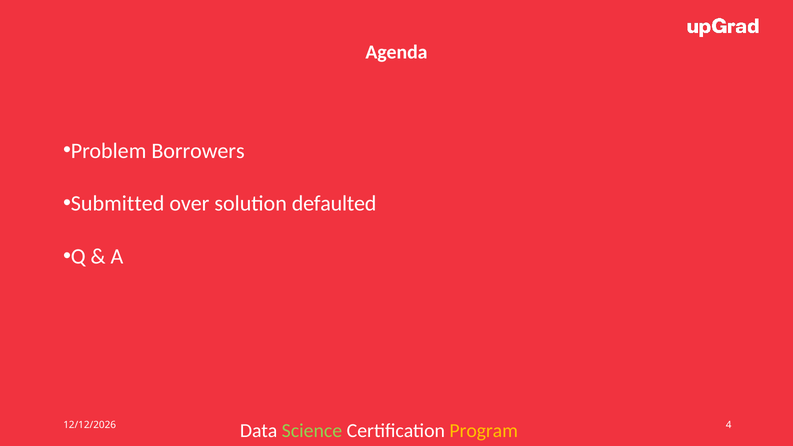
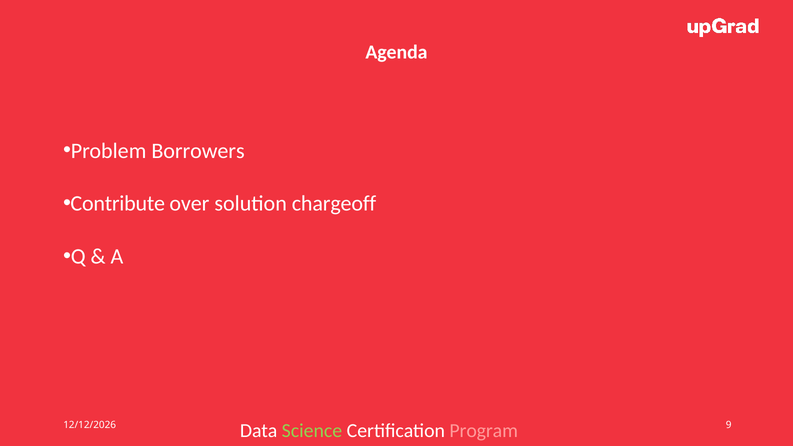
Submitted: Submitted -> Contribute (118, 204)
defaulted: defaulted -> chargeoff (334, 204)
4: 4 -> 9 (729, 425)
Program colour: yellow -> pink (484, 431)
